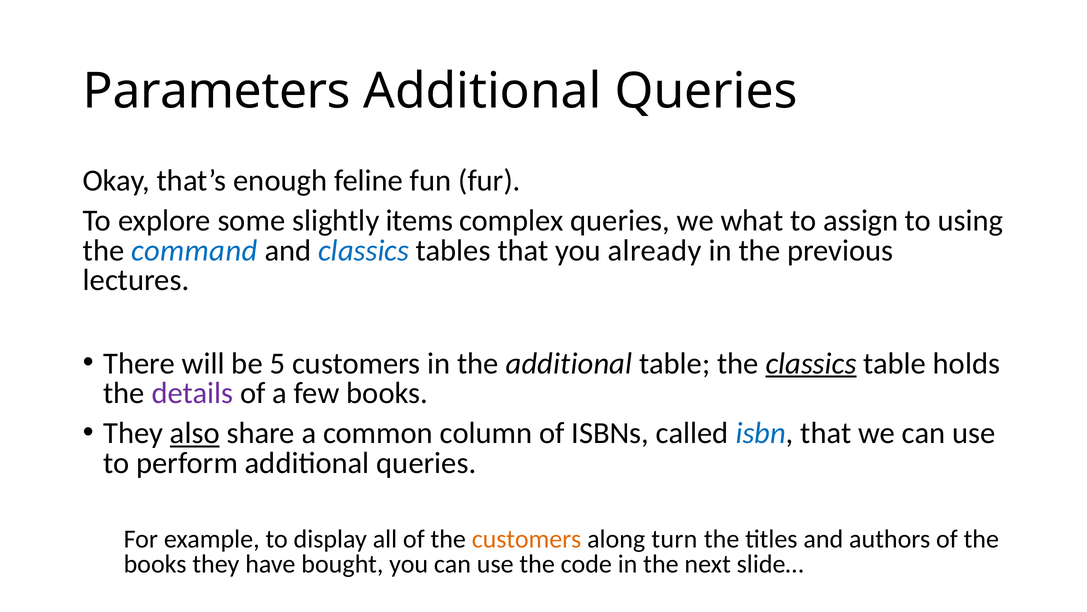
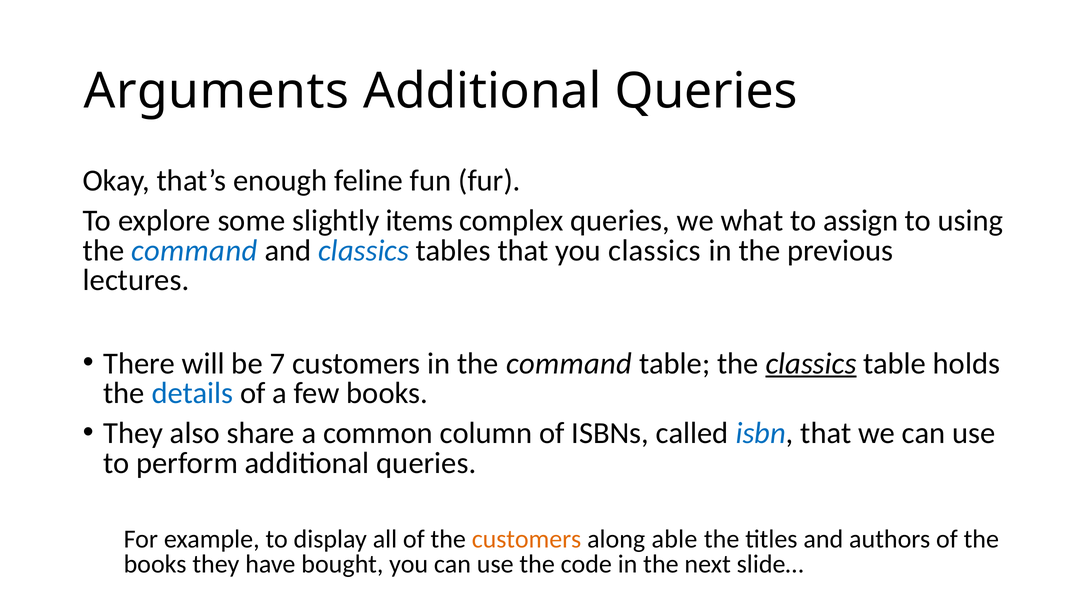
Parameters: Parameters -> Arguments (216, 91)
you already: already -> classics (655, 250)
5: 5 -> 7 (277, 363)
in the additional: additional -> command (569, 363)
details colour: purple -> blue (192, 393)
also underline: present -> none (195, 433)
turn: turn -> able (674, 539)
